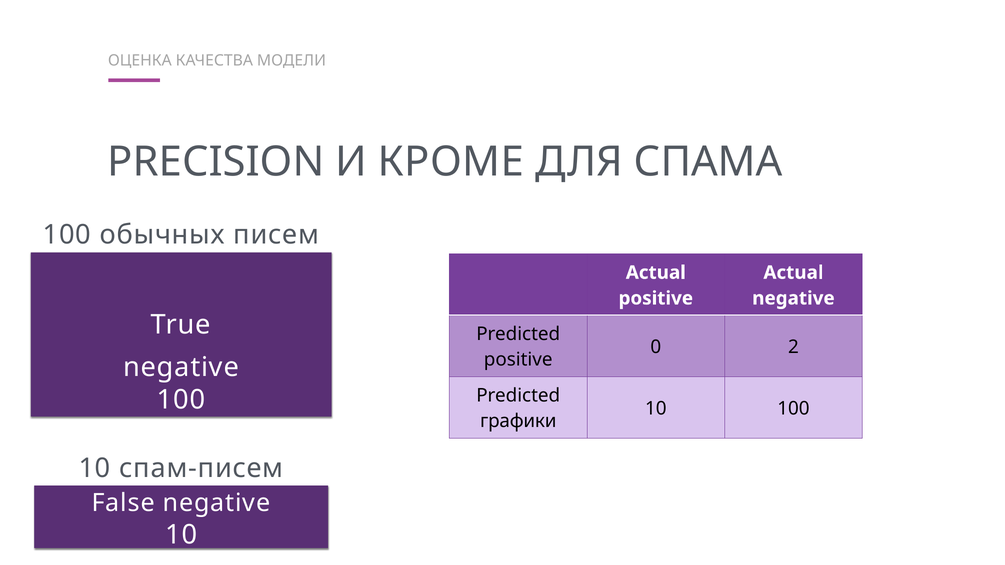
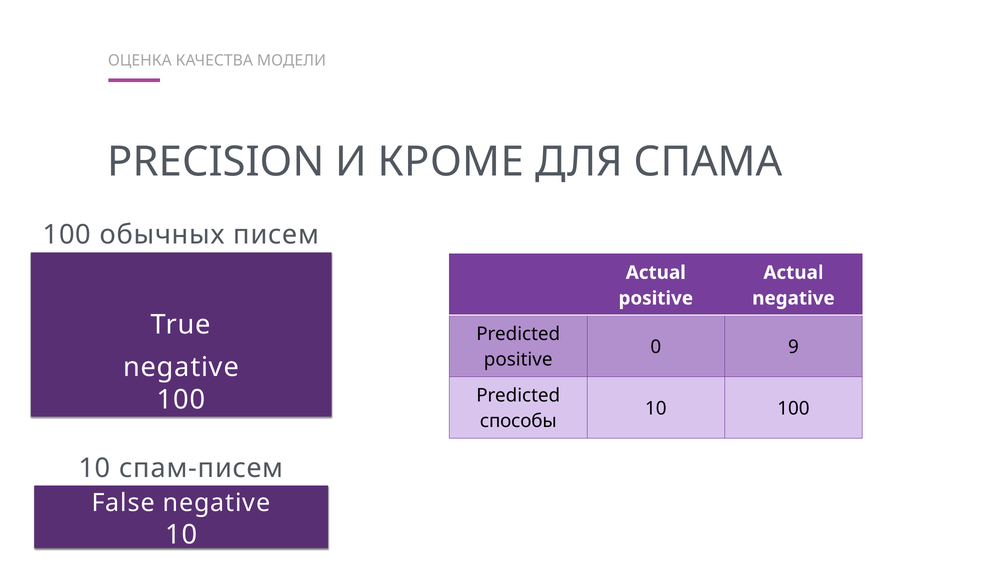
2: 2 -> 9 (793, 347)
графики: графики -> способы (518, 421)
